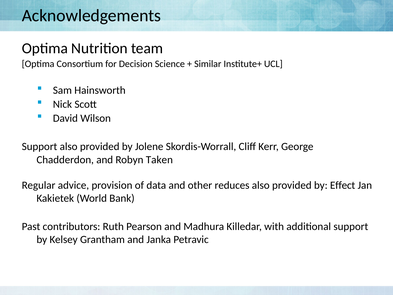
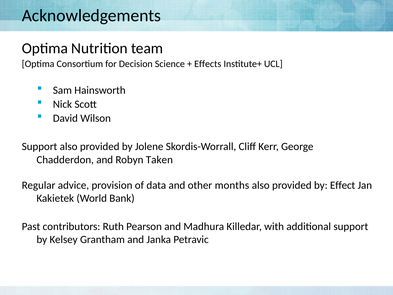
Similar: Similar -> Effects (208, 64)
reduces: reduces -> months (232, 185)
